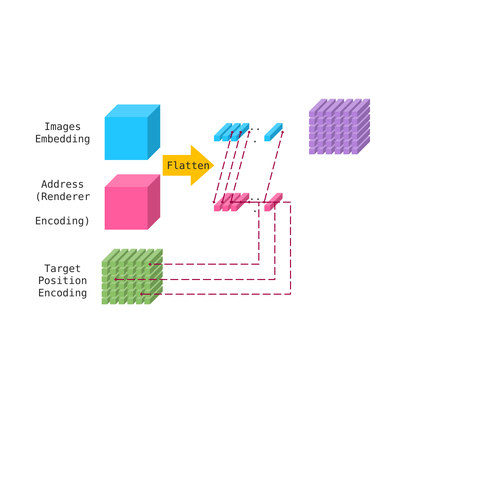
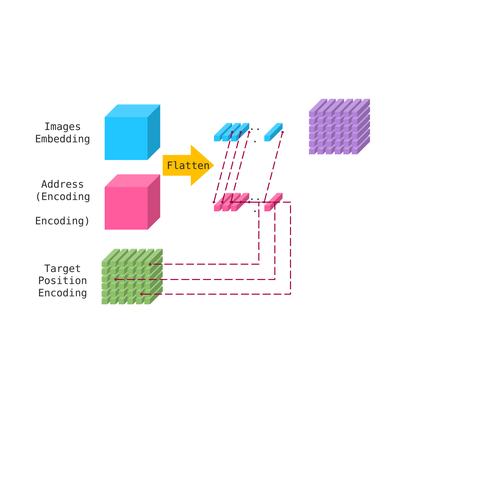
Renderer: Renderer -> Encoding (63, 197)
